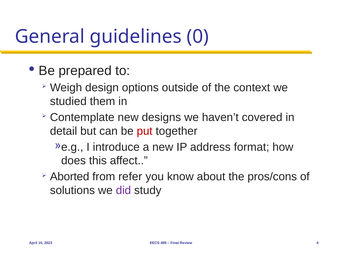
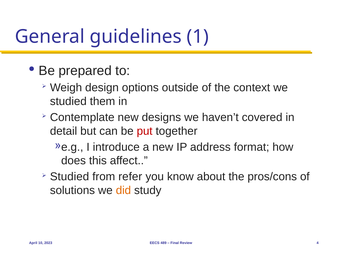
0: 0 -> 1 (198, 37)
Aborted: Aborted -> Studied (70, 176)
did colour: purple -> orange (123, 190)
